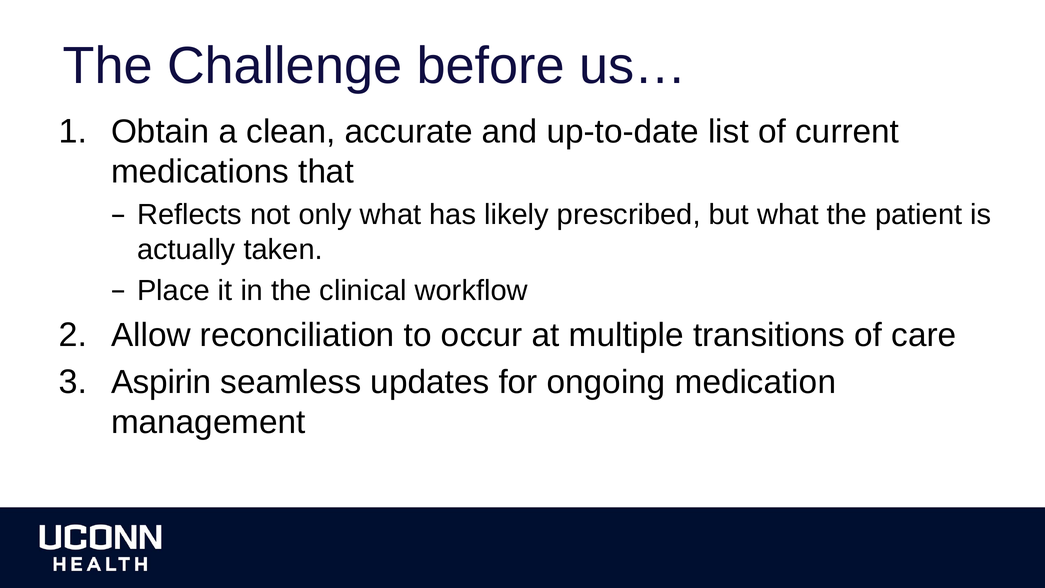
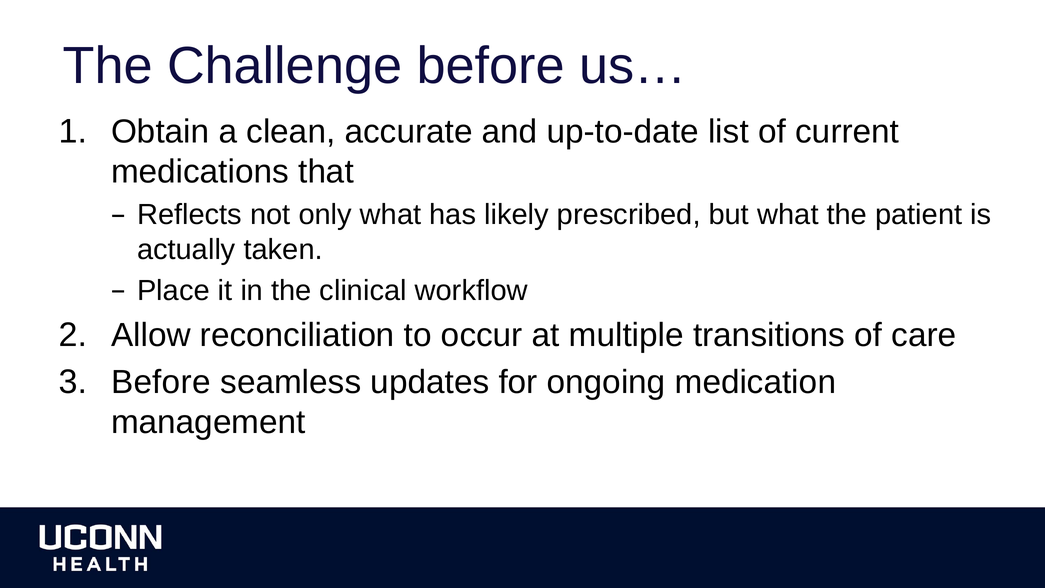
Aspirin: Aspirin -> Before (161, 382)
